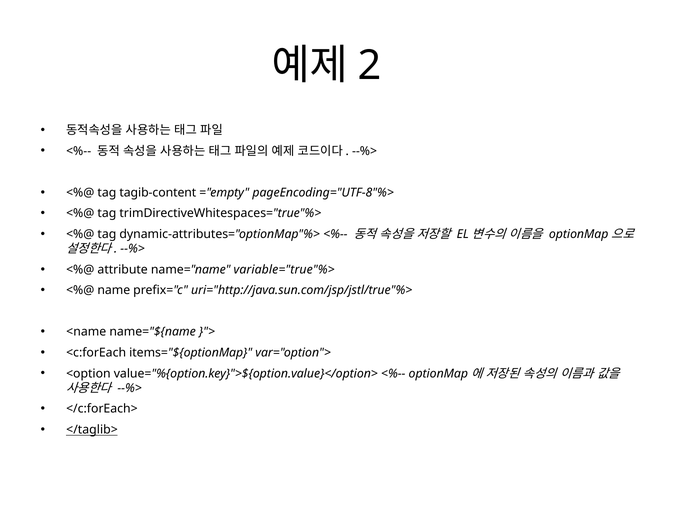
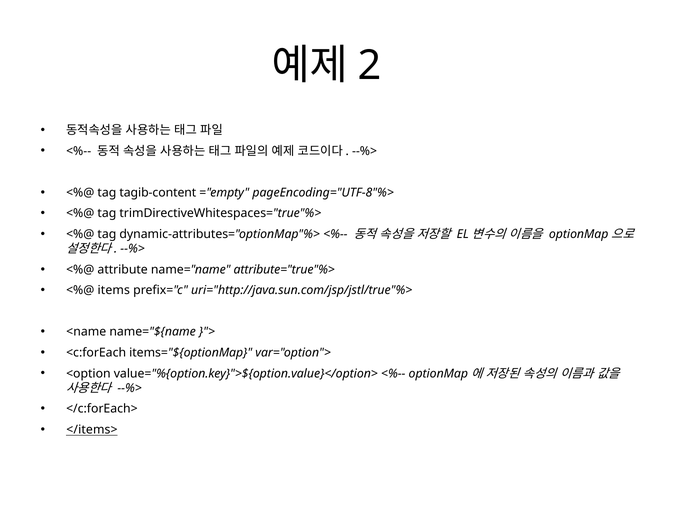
variable="true"%>: variable="true"%> -> attribute="true"%> (284, 270)
name: name -> items (114, 291)
</taglib>: </taglib> -> </items> (92, 430)
